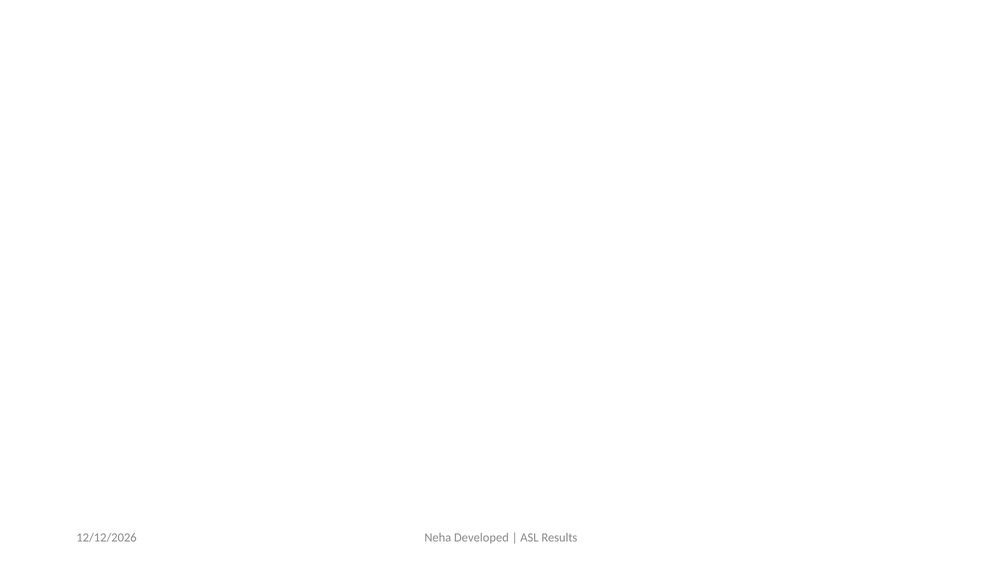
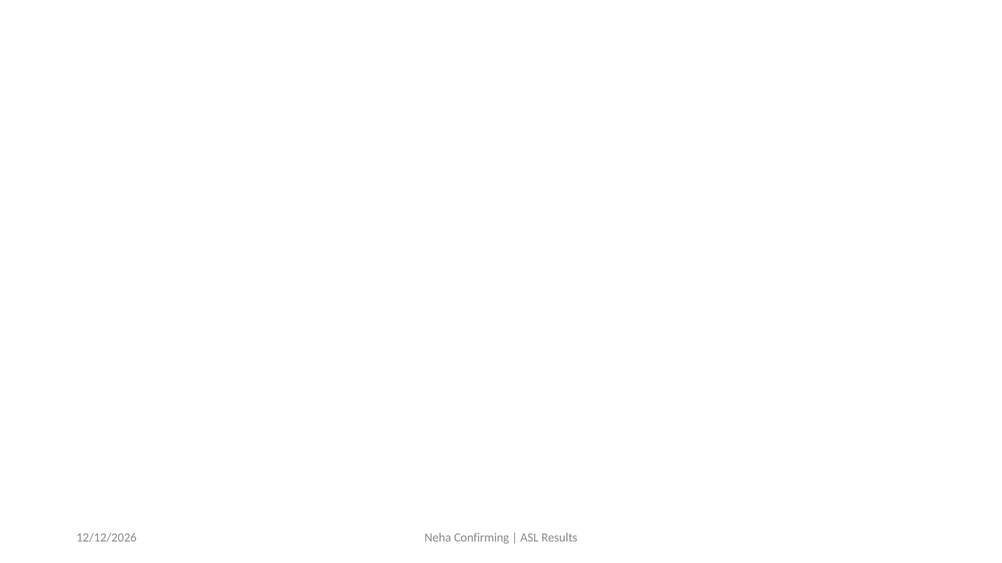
Developed: Developed -> Confirming (482, 538)
